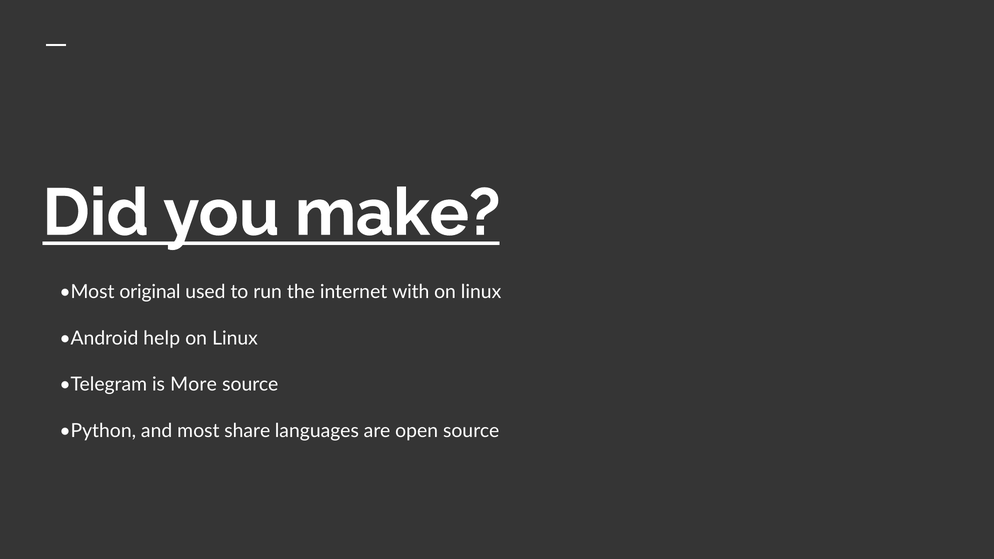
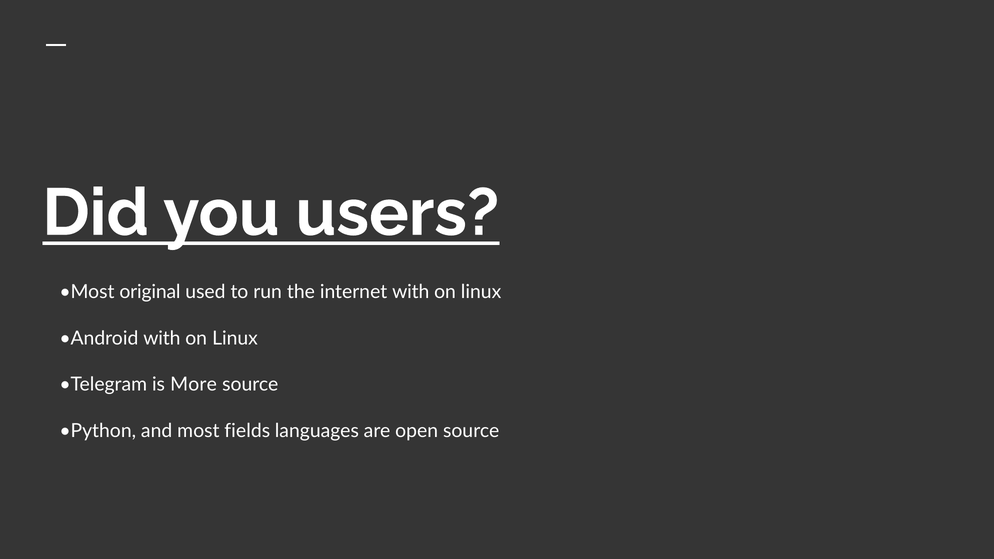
make: make -> users (397, 213)
Android help: help -> with (162, 338)
share: share -> fields (247, 431)
